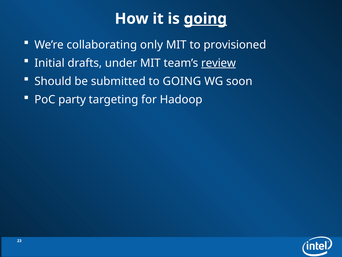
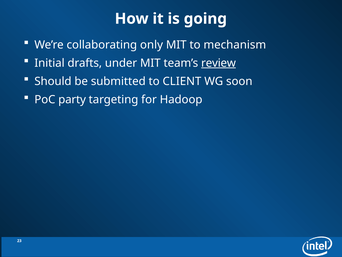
going underline: present -> none (205, 19)
provisioned: provisioned -> mechanism (235, 45)
to GOING: GOING -> CLIENT (182, 81)
